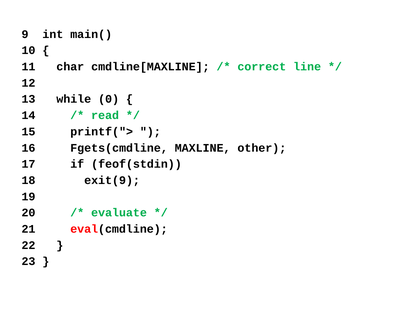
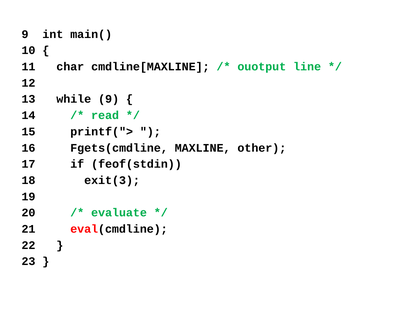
correct: correct -> ouotput (262, 67)
while 0: 0 -> 9 (109, 99)
exit(9: exit(9 -> exit(3 (112, 180)
